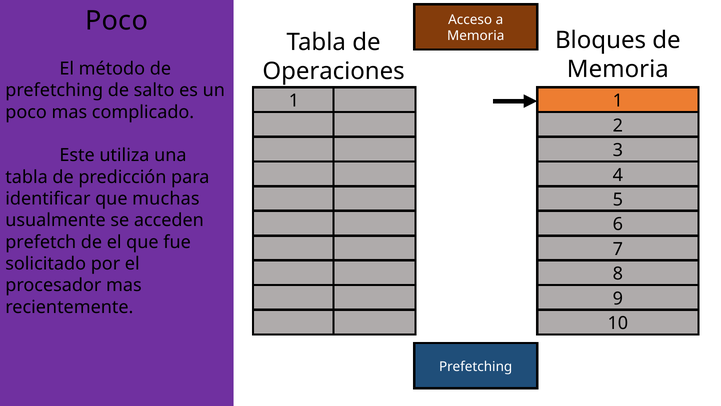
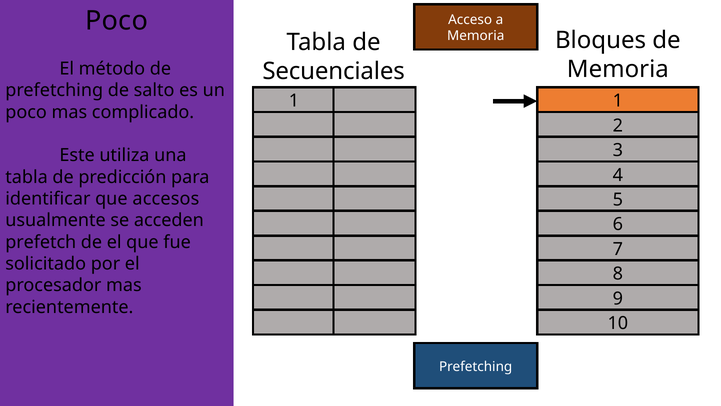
Operaciones: Operaciones -> Secuenciales (334, 71)
muchas: muchas -> accesos (166, 199)
